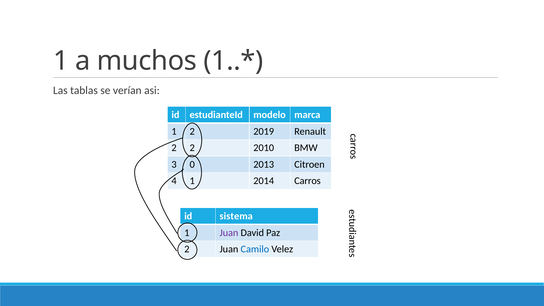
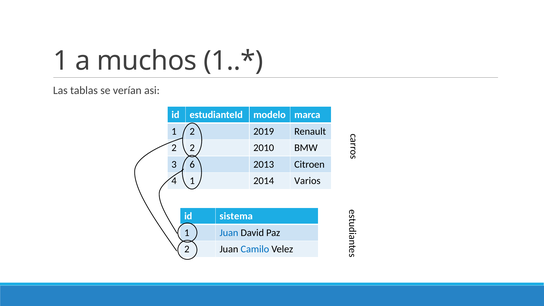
0: 0 -> 6 (192, 164)
Carros: Carros -> Varios (307, 181)
Juan colour: purple -> blue (229, 233)
